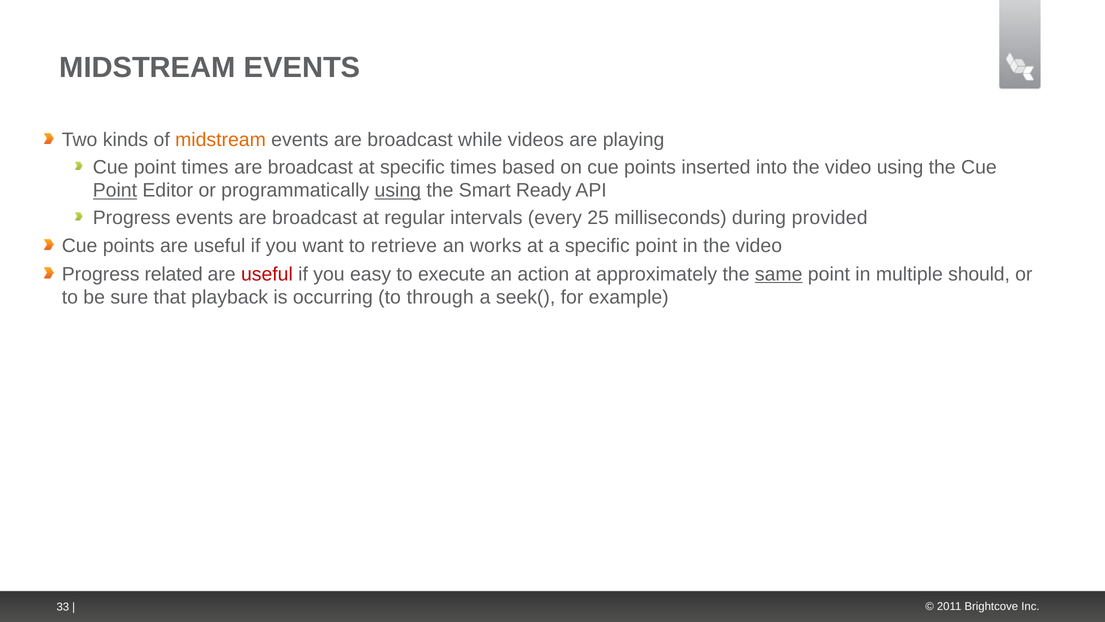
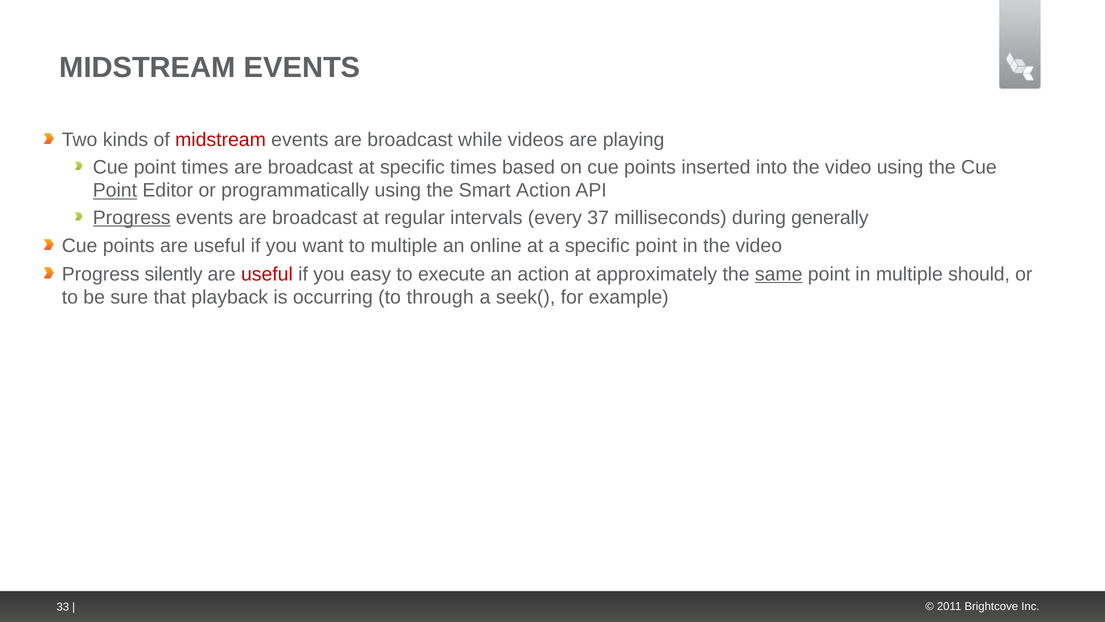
midstream colour: orange -> red (221, 140)
using underline: present -> none (398, 190)
Smart Ready: Ready -> Action (543, 190)
Progress underline: none -> present (132, 218)
25: 25 -> 37 (598, 218)
provided: provided -> generally (830, 218)
to retrieve: retrieve -> multiple (404, 246)
works: works -> online (496, 246)
related: related -> silently (174, 274)
